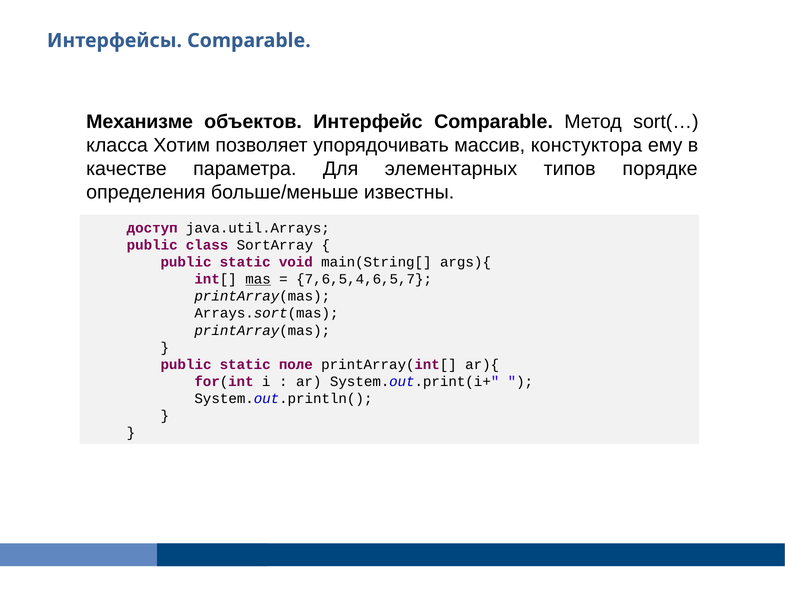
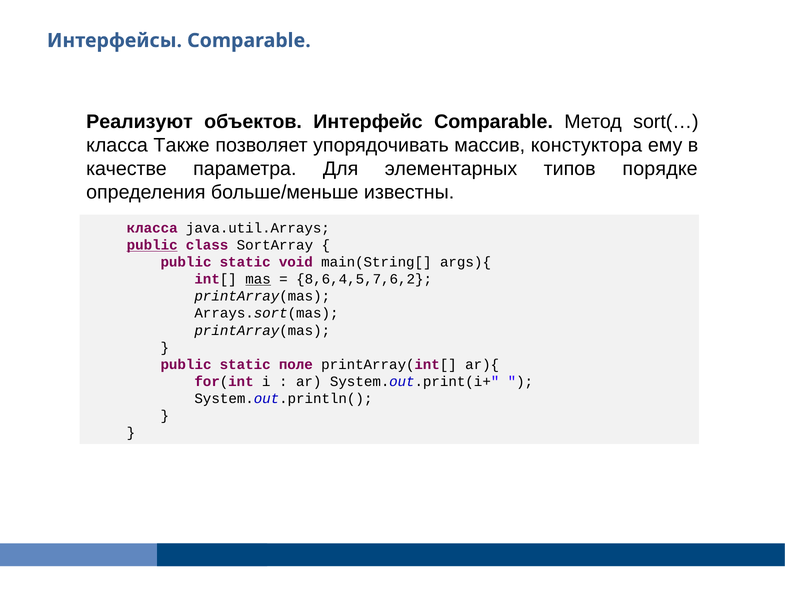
Механизме: Механизме -> Реализуют (140, 122)
Хотим: Хотим -> Также (182, 145)
доступ: доступ -> класса (152, 228)
public underline: none -> present (152, 245)
7,6,5,4,6,5,7: 7,6,5,4,6,5,7 -> 8,6,4,5,7,6,2 (364, 279)
